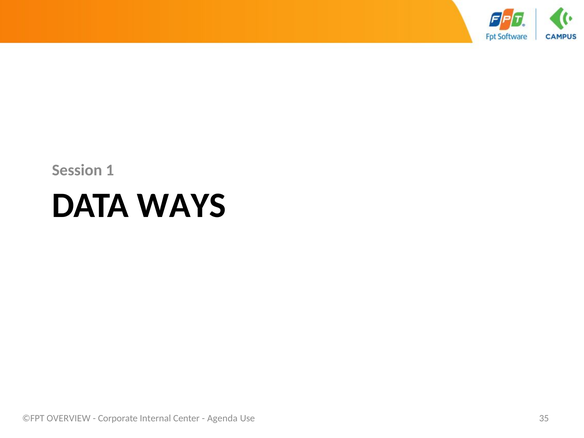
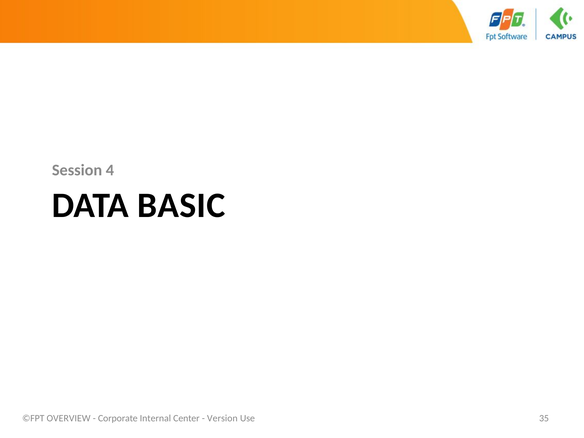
1: 1 -> 4 (110, 170)
WAYS: WAYS -> BASIC (181, 205)
Agenda: Agenda -> Version (222, 418)
